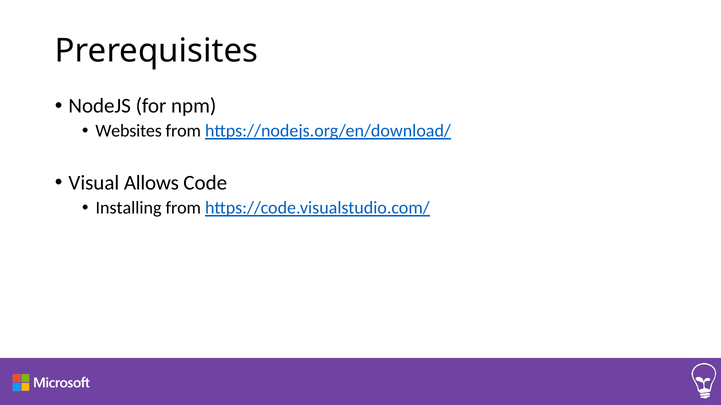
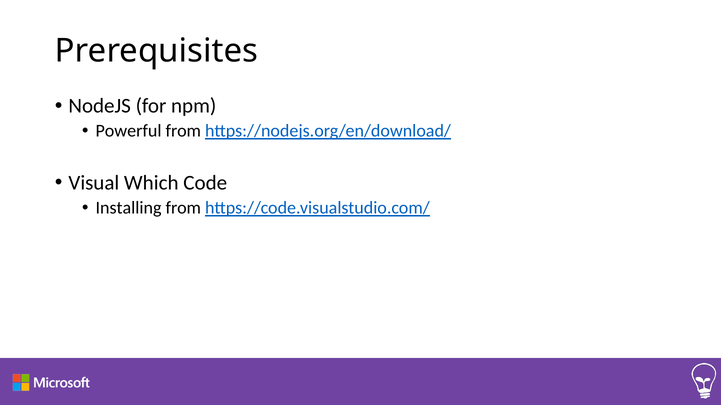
Websites: Websites -> Powerful (129, 131)
Allows: Allows -> Which (151, 183)
